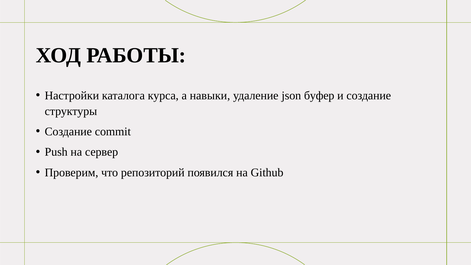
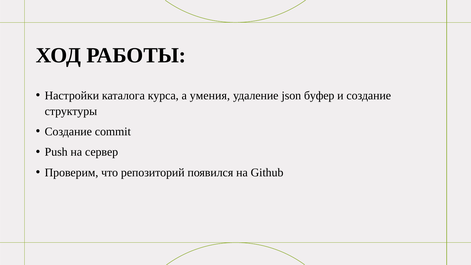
навыки: навыки -> умения (210, 96)
